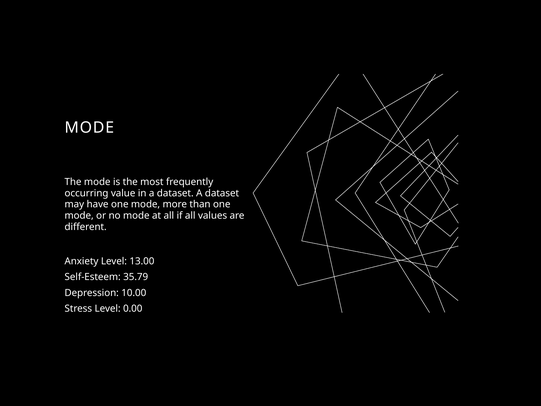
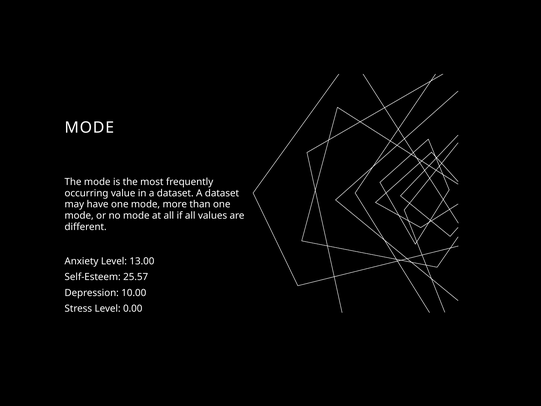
35.79: 35.79 -> 25.57 (136, 277)
